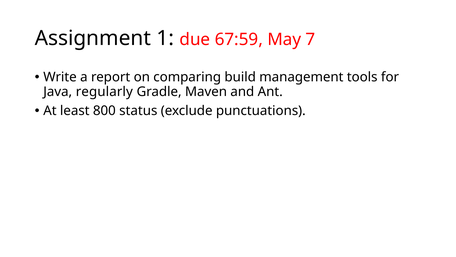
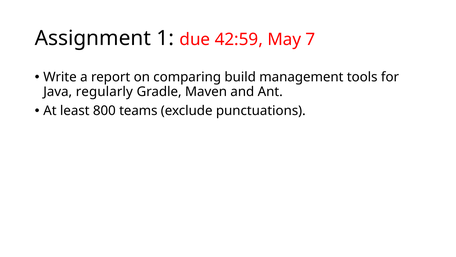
67:59: 67:59 -> 42:59 (239, 40)
status: status -> teams (138, 111)
